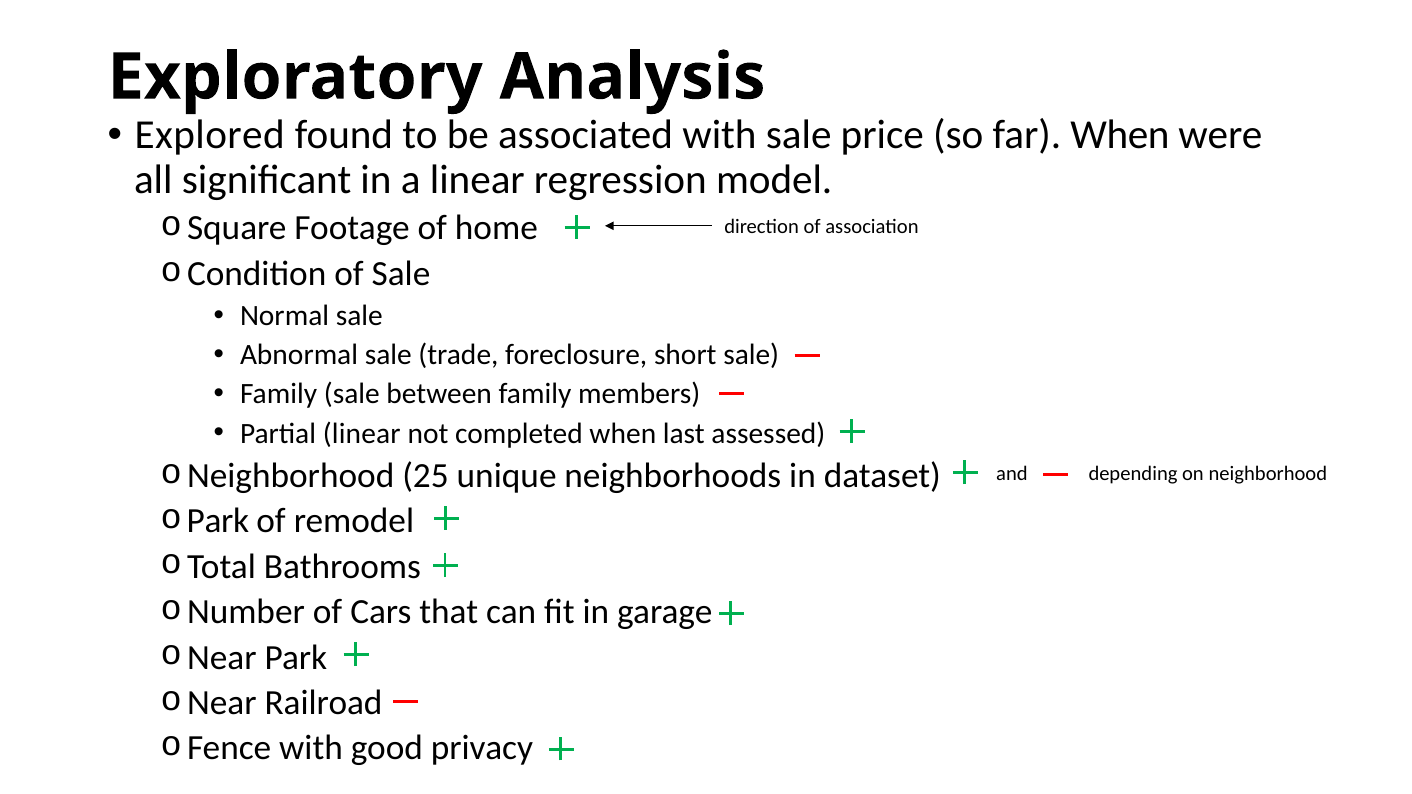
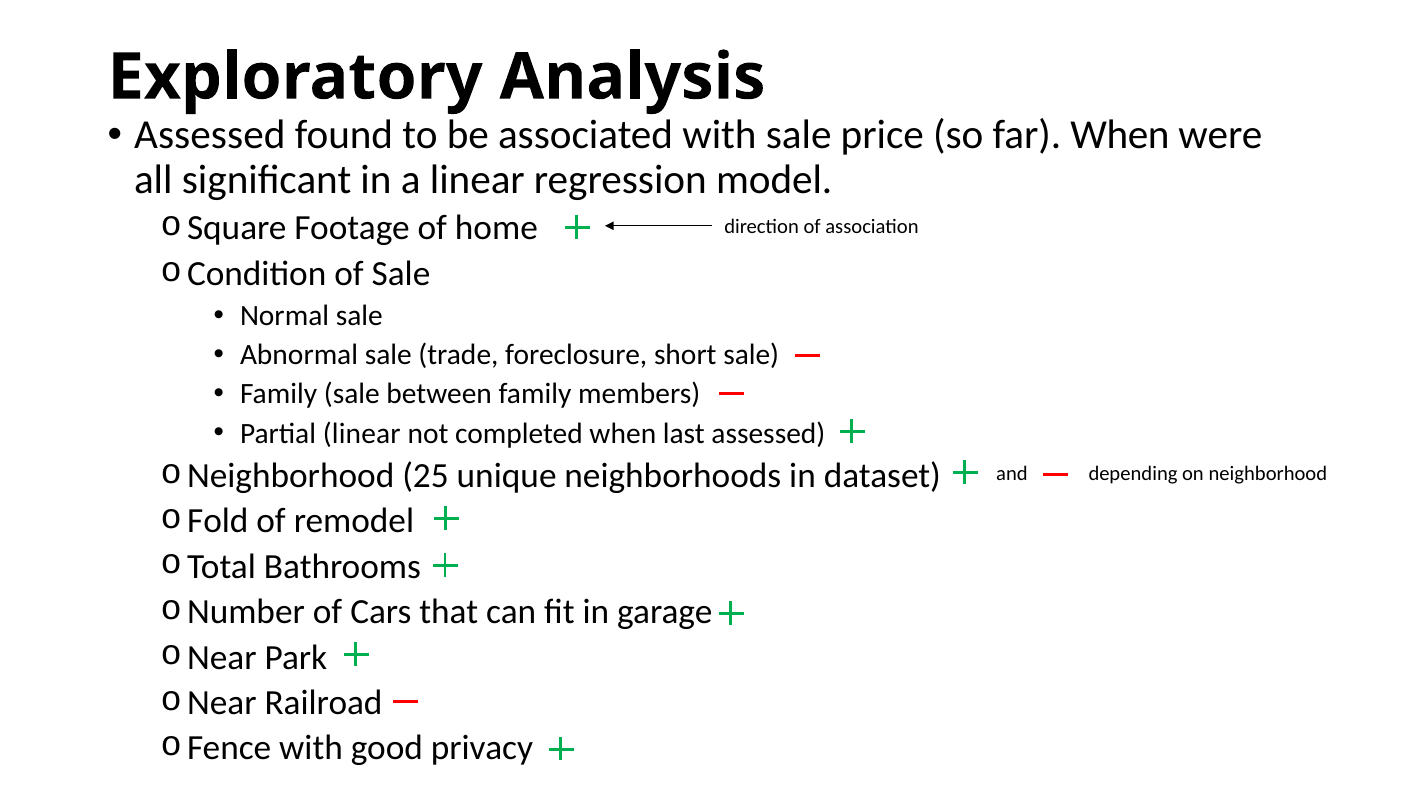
Explored: Explored -> Assessed (210, 135)
Park: Park -> Fold (218, 521)
